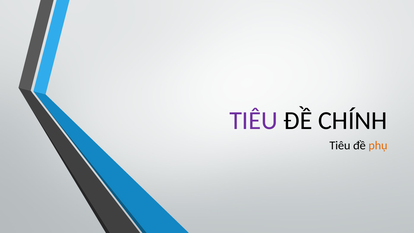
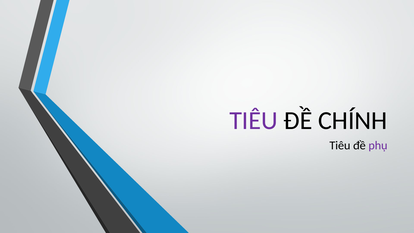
phụ colour: orange -> purple (378, 145)
